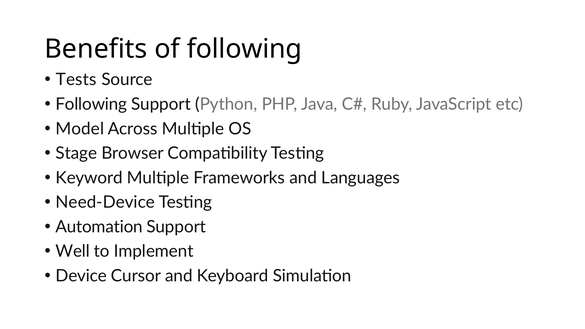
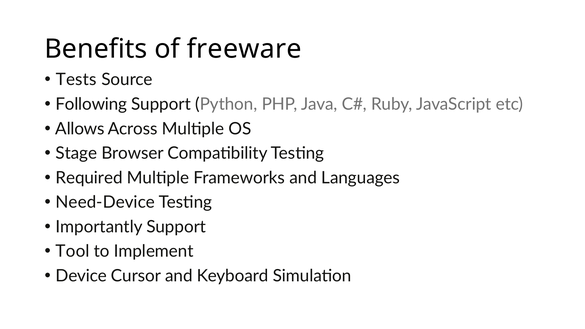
of following: following -> freeware (244, 49)
Model: Model -> Allows (80, 129)
Keyword: Keyword -> Required (89, 178)
Automation: Automation -> Importantly (99, 227)
Well: Well -> Tool (73, 251)
